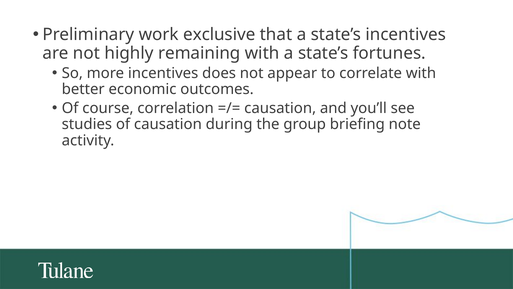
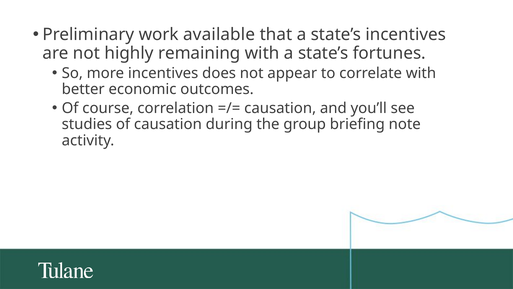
exclusive: exclusive -> available (219, 34)
